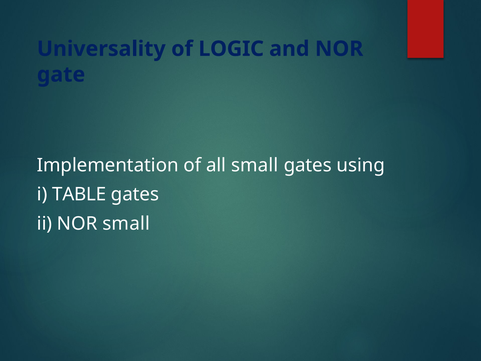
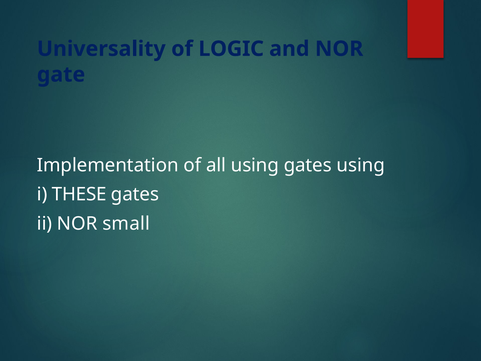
all small: small -> using (255, 165)
TABLE: TABLE -> THESE (79, 194)
